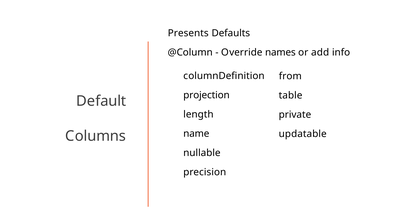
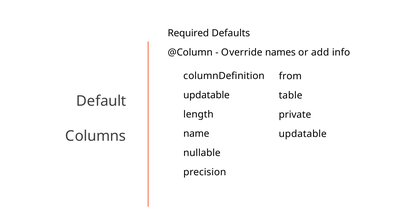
Presents: Presents -> Required (188, 33)
projection: projection -> updatable (206, 95)
